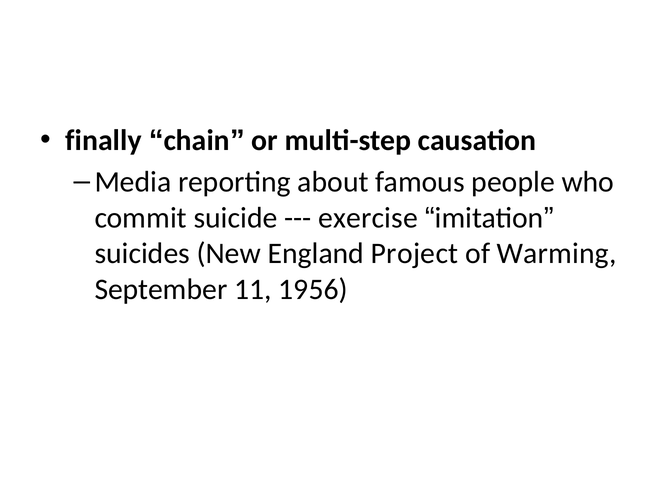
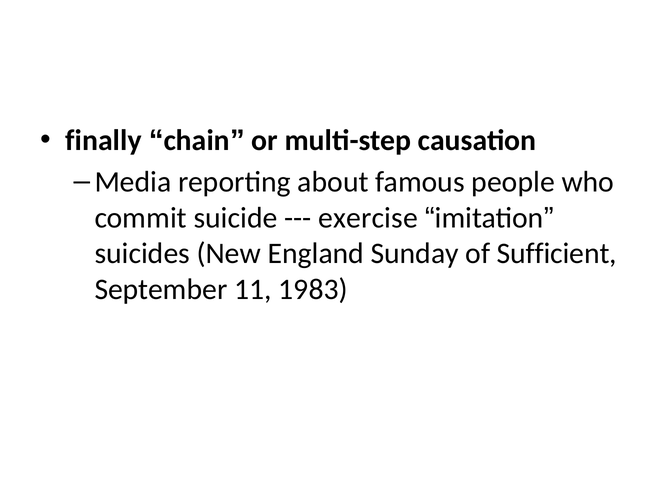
Project: Project -> Sunday (415, 253)
Warming: Warming -> Sufficient (557, 253)
1956: 1956 -> 1983 (313, 289)
